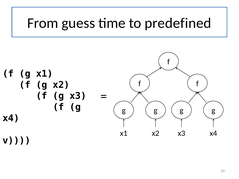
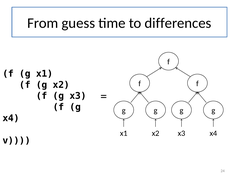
predefined: predefined -> differences (178, 23)
